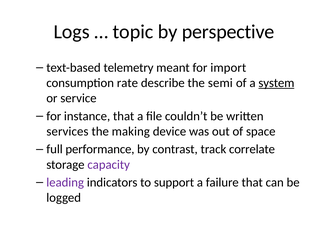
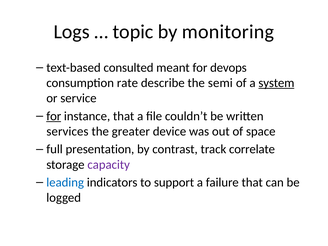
perspective: perspective -> monitoring (228, 32)
telemetry: telemetry -> consulted (129, 68)
import: import -> devops (228, 68)
for underline: none -> present (54, 116)
making: making -> greater (131, 131)
performance: performance -> presentation (100, 149)
leading colour: purple -> blue (65, 182)
